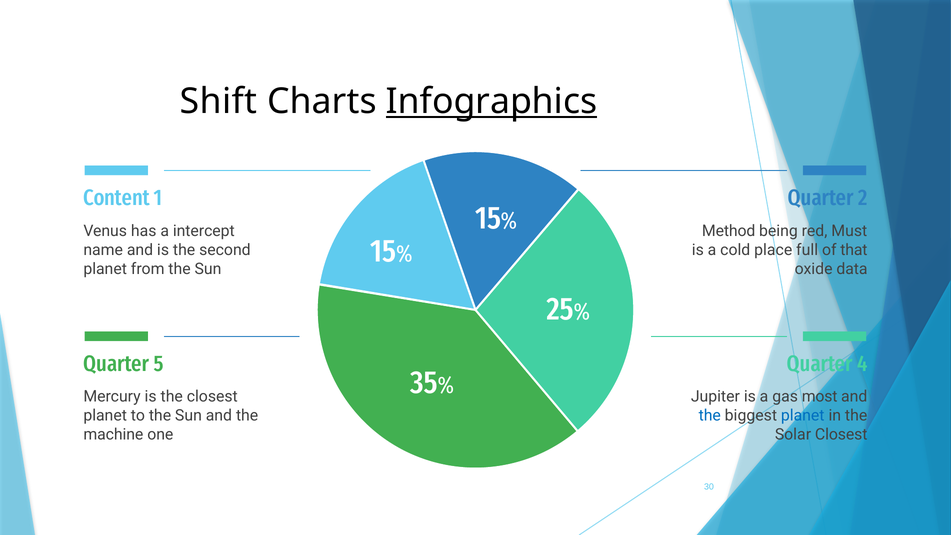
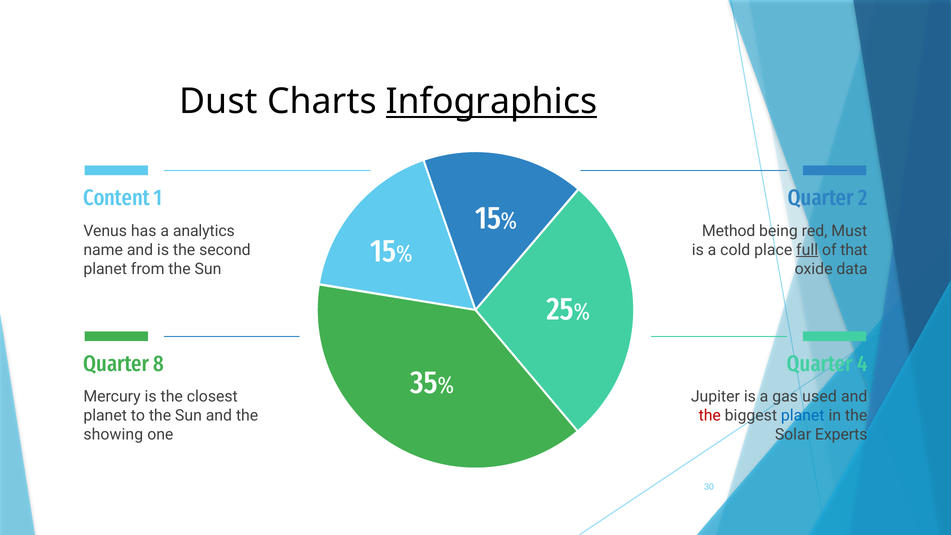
Shift: Shift -> Dust (218, 102)
intercept: intercept -> analytics (204, 231)
full underline: none -> present (807, 250)
5: 5 -> 8 (159, 364)
most: most -> used (820, 397)
the colour: blue -> red (710, 416)
machine: machine -> showing (113, 435)
Solar Closest: Closest -> Experts (841, 435)
